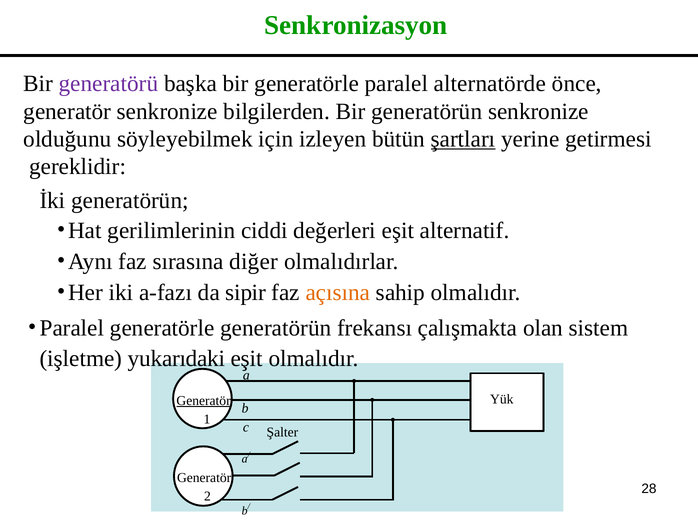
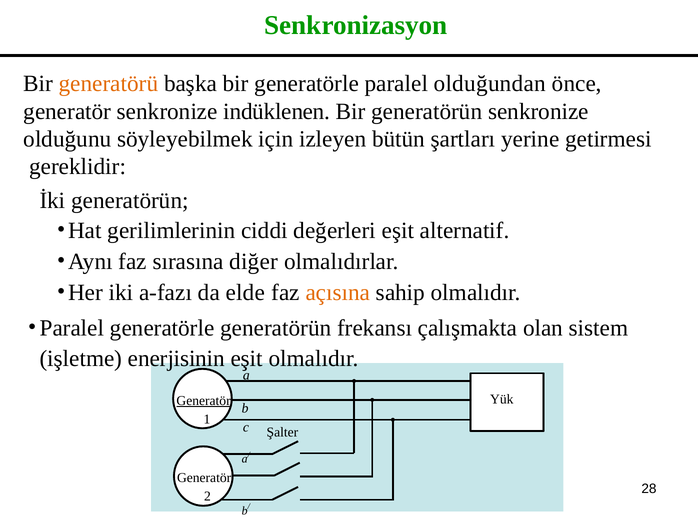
generatörü colour: purple -> orange (109, 84)
alternatörde: alternatörde -> olduğundan (490, 84)
bilgilerden: bilgilerden -> indüklenen (277, 112)
şartları underline: present -> none (463, 139)
sipir: sipir -> elde (245, 293)
yukarıdaki: yukarıdaki -> enerjisinin (176, 359)
